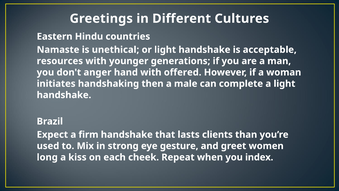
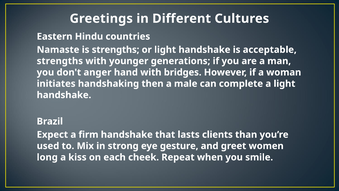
is unethical: unethical -> strengths (116, 50)
resources: resources -> strengths (60, 61)
offered: offered -> bridges (183, 72)
index: index -> smile (259, 157)
